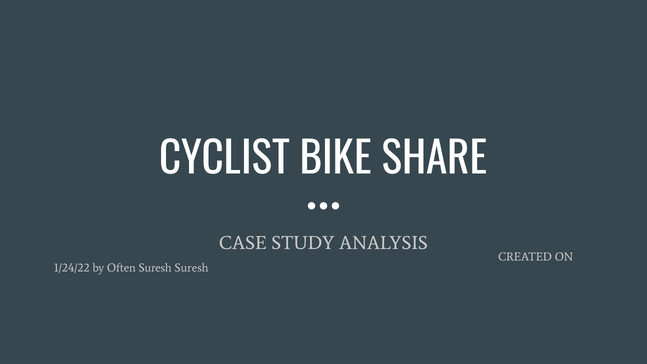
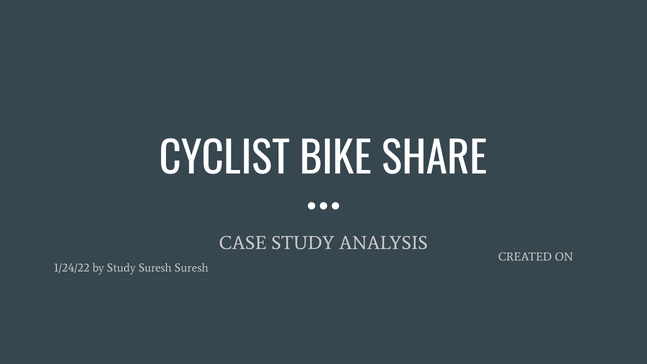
by Often: Often -> Study (121, 268)
